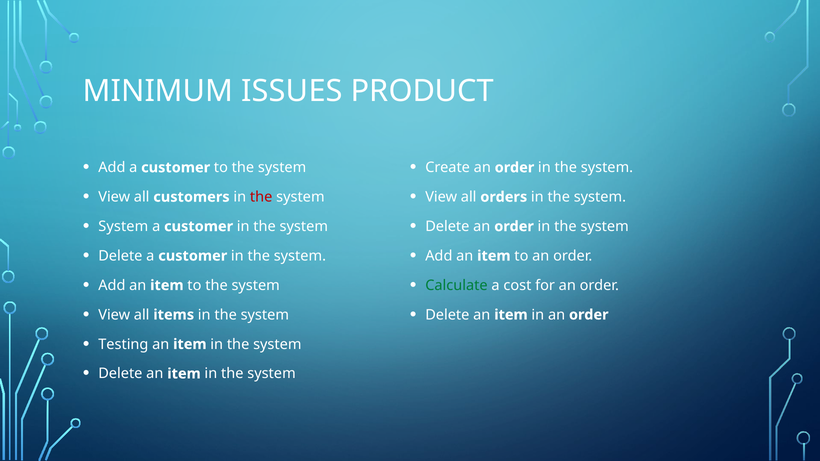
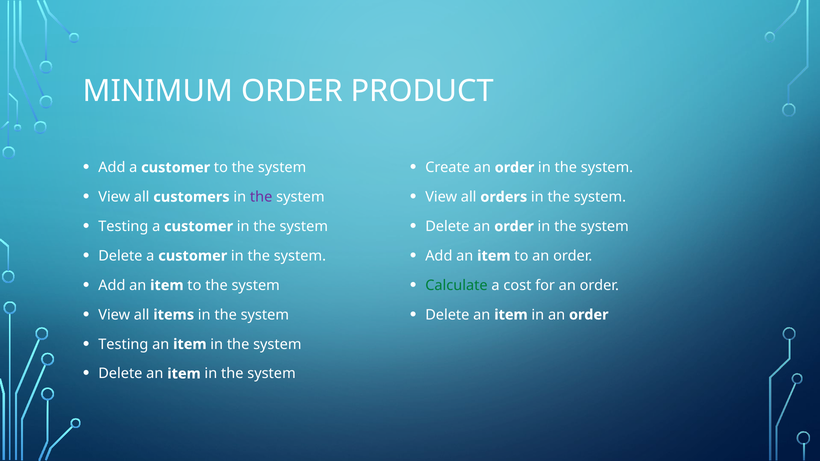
MINIMUM ISSUES: ISSUES -> ORDER (292, 91)
the colour: red -> purple (261, 197)
System: System -> Testing (123, 227)
